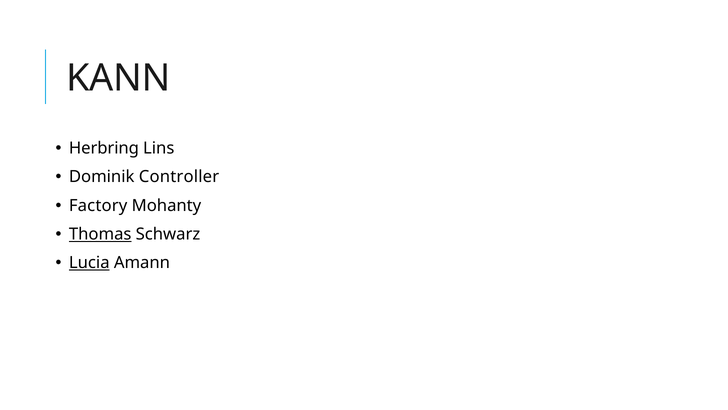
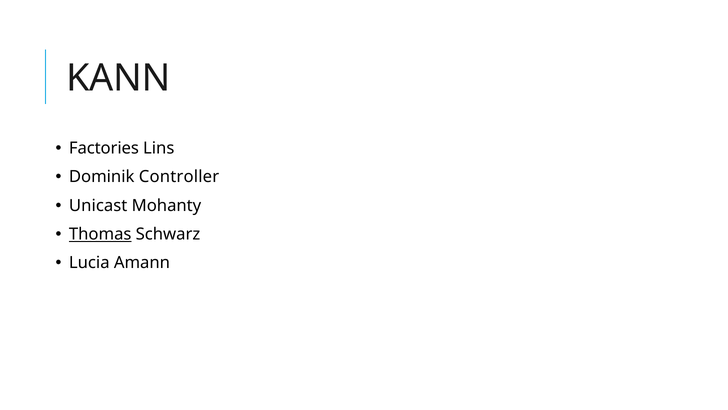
Herbring: Herbring -> Factories (104, 148)
Factory: Factory -> Unicast (98, 205)
Lucia underline: present -> none (89, 263)
